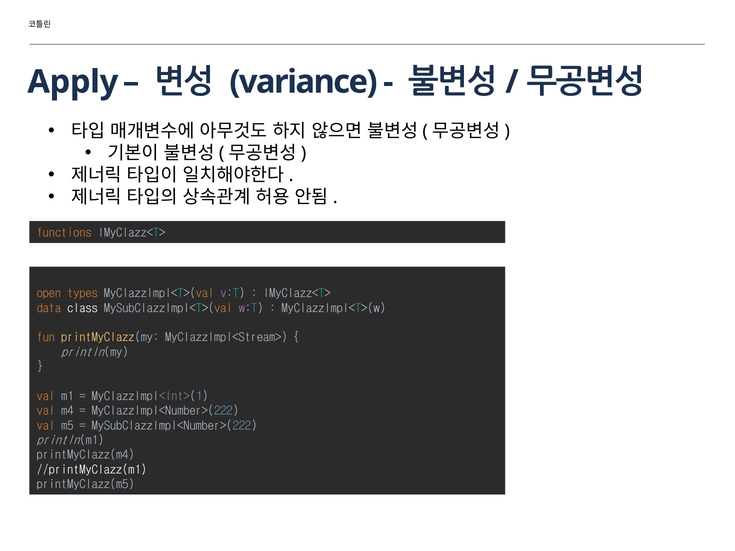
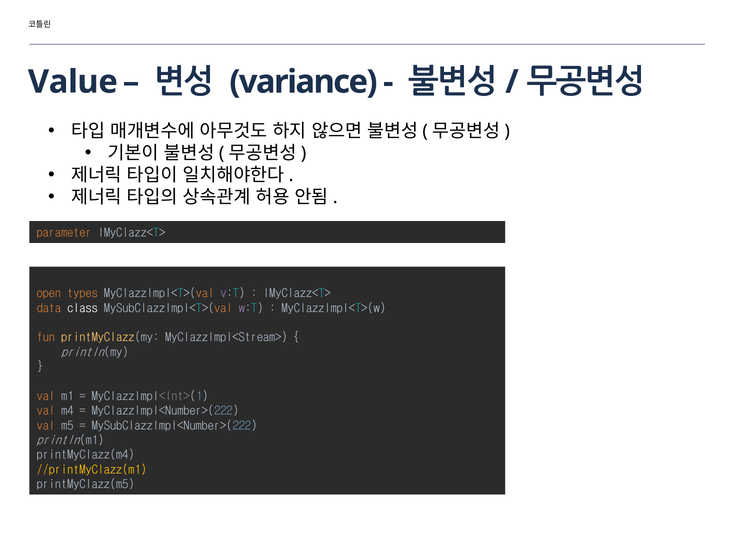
Apply: Apply -> Value (73, 82)
functions: functions -> parameter (64, 233)
//printMyClazz(m1 colour: white -> yellow (92, 470)
